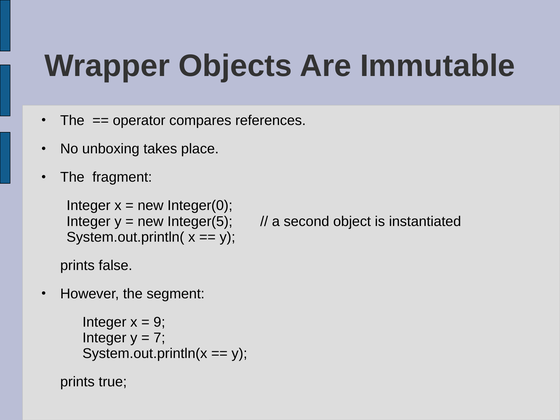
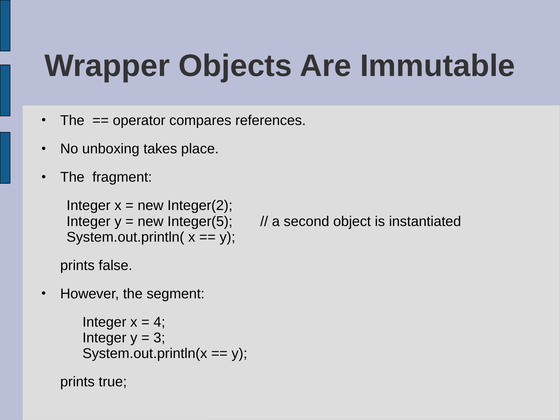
Integer(0: Integer(0 -> Integer(2 (200, 206)
9: 9 -> 4 (159, 322)
7: 7 -> 3 (159, 338)
